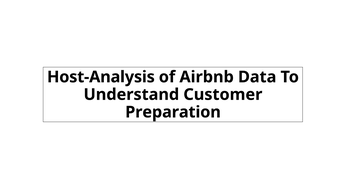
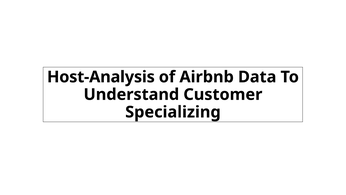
Preparation: Preparation -> Specializing (173, 112)
